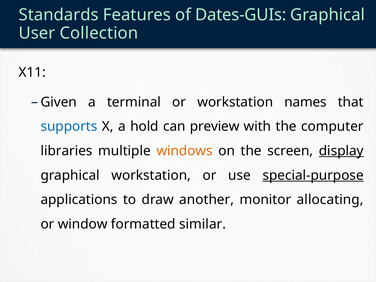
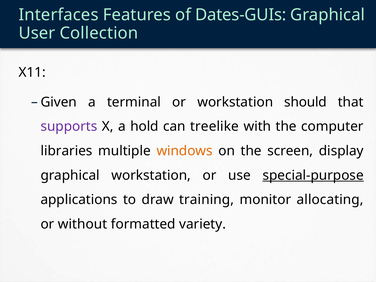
Standards: Standards -> Interfaces (59, 15)
names: names -> should (306, 102)
supports colour: blue -> purple (69, 126)
preview: preview -> treelike (215, 126)
display underline: present -> none (341, 151)
another: another -> training (207, 200)
window: window -> without (83, 224)
similar: similar -> variety (203, 224)
